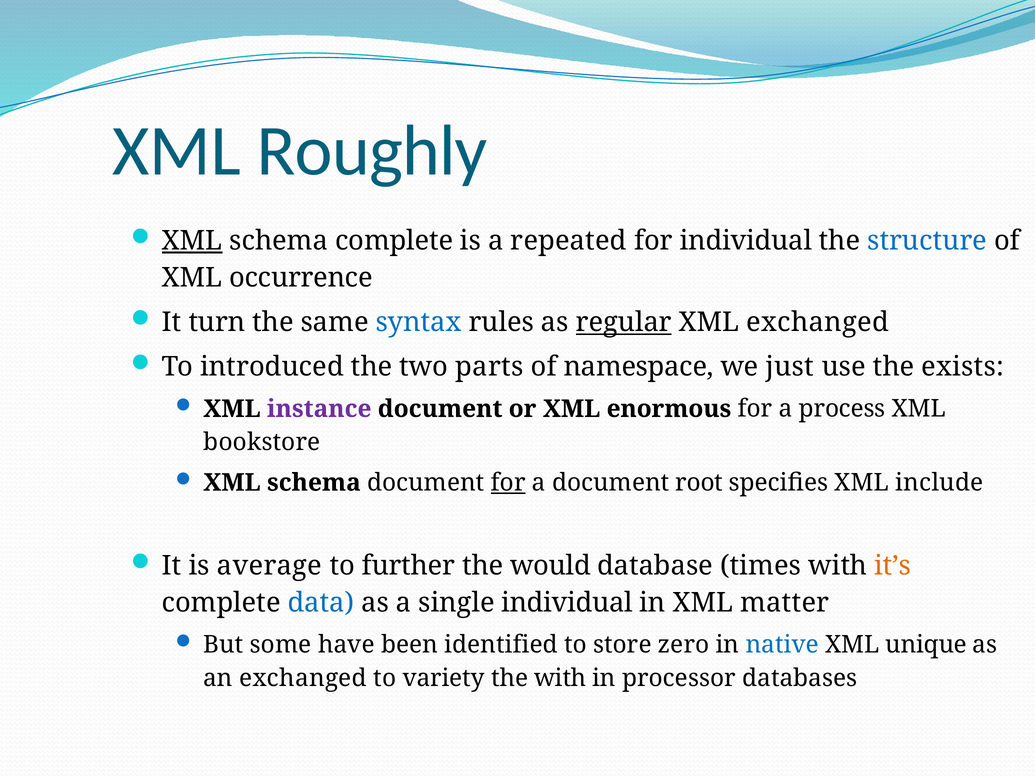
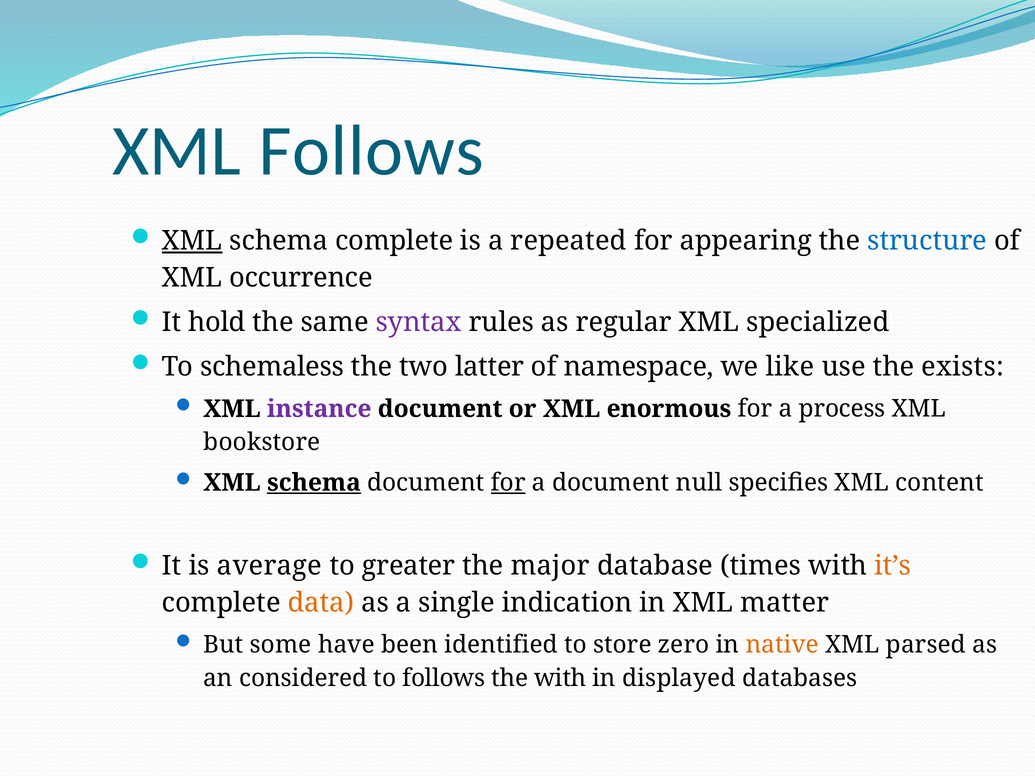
XML Roughly: Roughly -> Follows (371, 151)
for individual: individual -> appearing (746, 241)
turn: turn -> hold (217, 322)
syntax colour: blue -> purple (419, 322)
regular underline: present -> none (624, 322)
XML exchanged: exchanged -> specialized (818, 322)
introduced: introduced -> schemaless (272, 367)
parts: parts -> latter (490, 367)
just: just -> like (790, 367)
schema underline: none -> present (314, 483)
root: root -> null (699, 483)
include: include -> content (940, 483)
further: further -> greater (409, 566)
would: would -> major (550, 566)
data colour: blue -> orange (321, 603)
single individual: individual -> indication (567, 603)
native colour: blue -> orange (782, 645)
unique: unique -> parsed (926, 645)
an exchanged: exchanged -> considered (303, 679)
to variety: variety -> follows (444, 679)
processor: processor -> displayed (679, 679)
